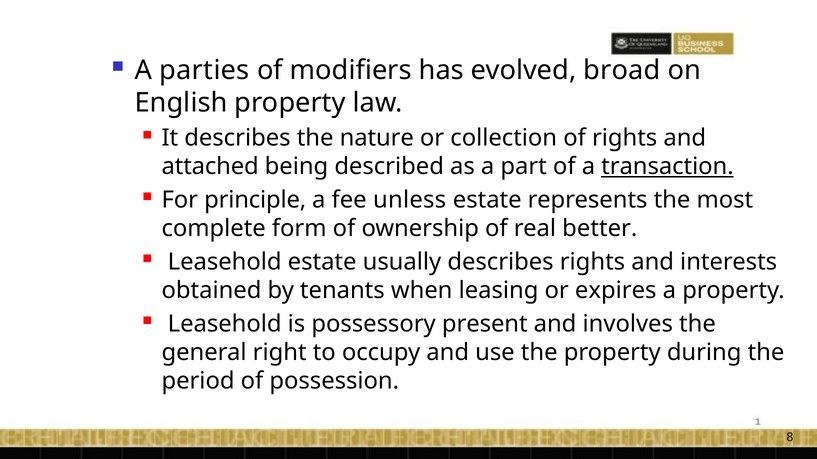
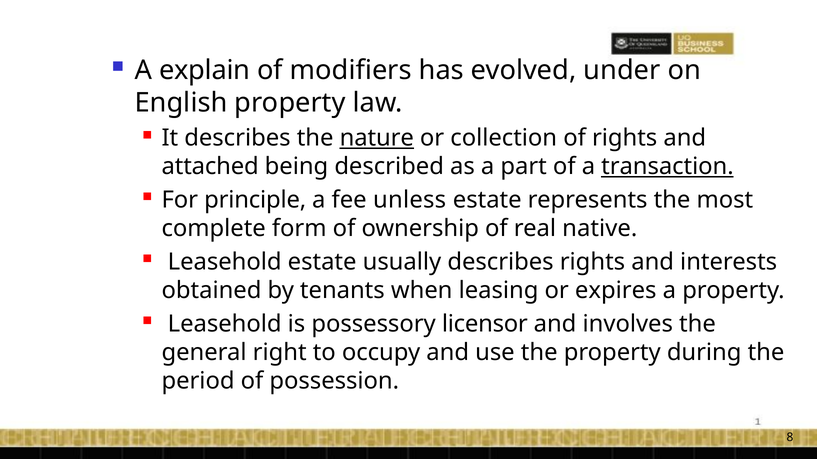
parties: parties -> explain (205, 70)
broad: broad -> under (622, 70)
nature underline: none -> present (377, 138)
better: better -> native (600, 229)
present: present -> licensor (485, 324)
